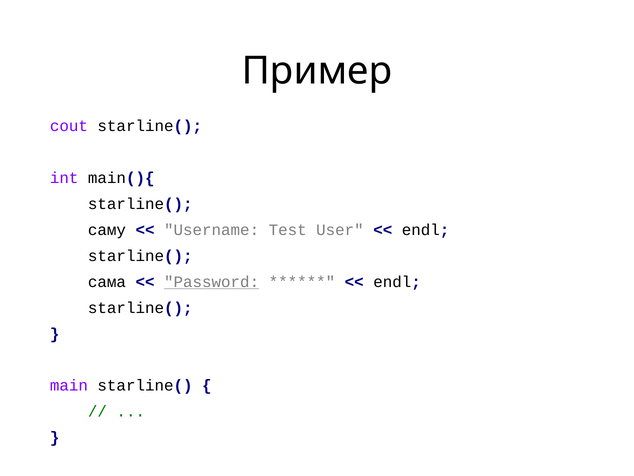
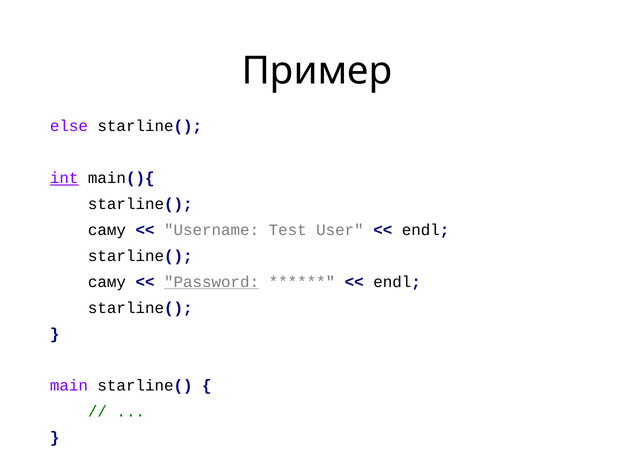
cout: cout -> else (69, 126)
int underline: none -> present (64, 178)
сама: сама -> саму (107, 282)
